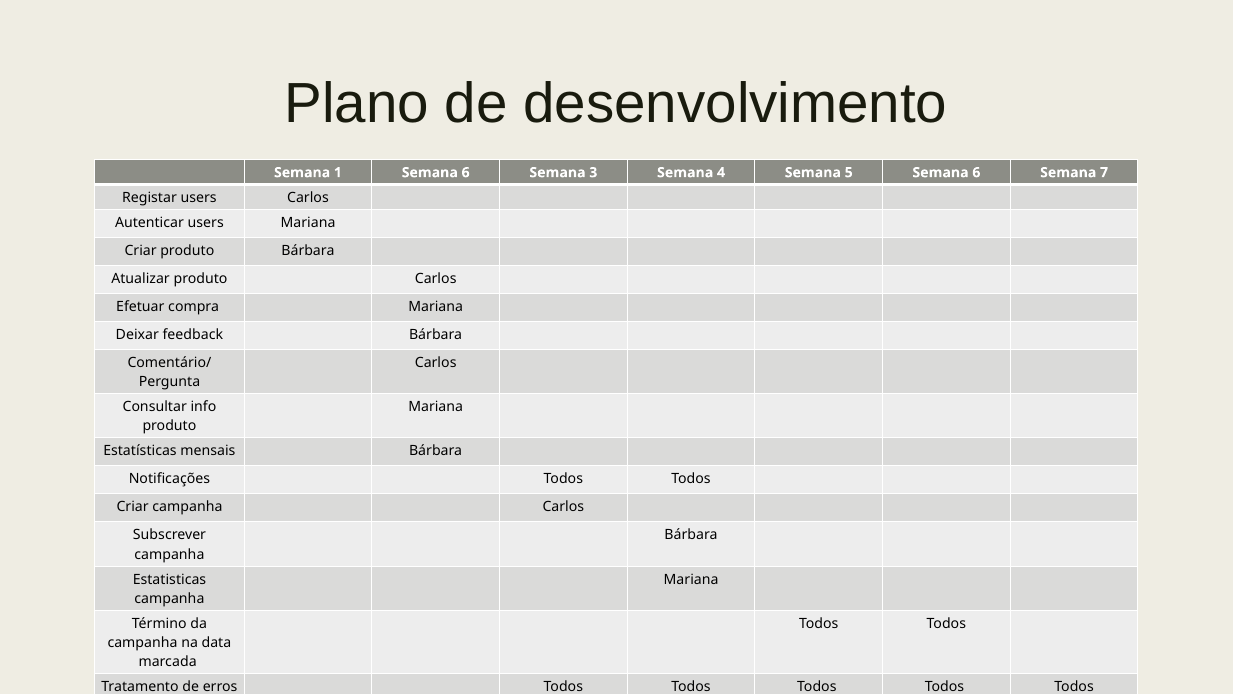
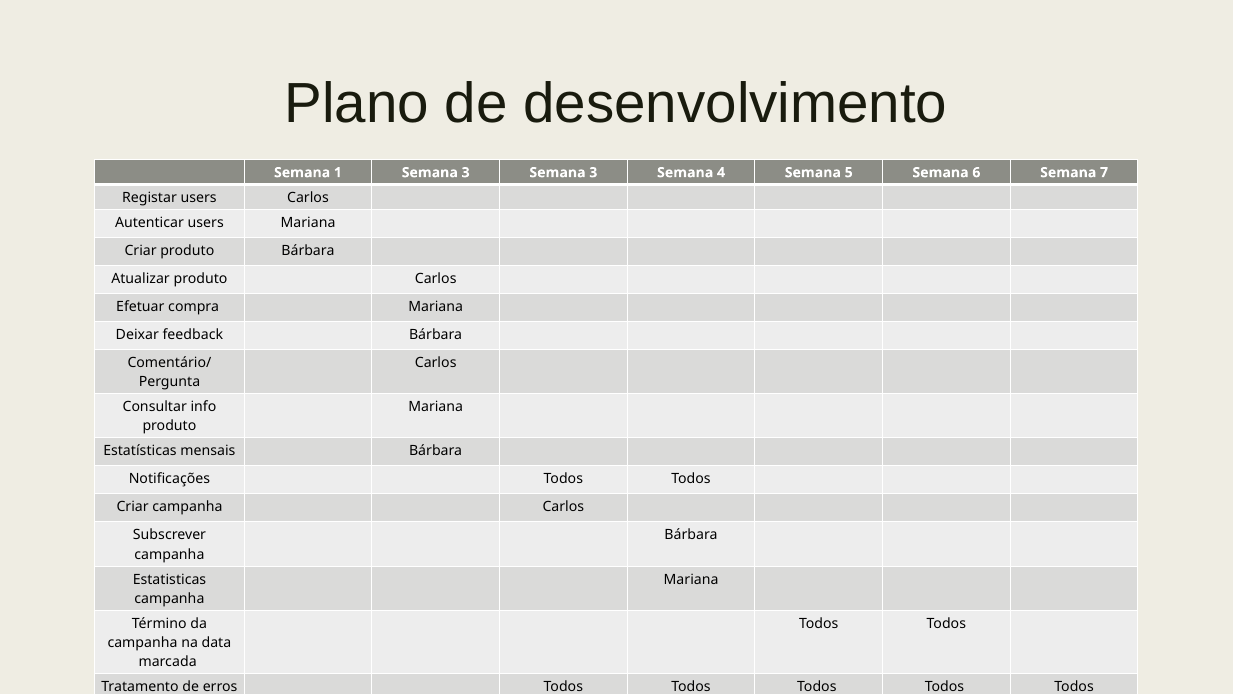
1 Semana 6: 6 -> 3 (466, 172)
